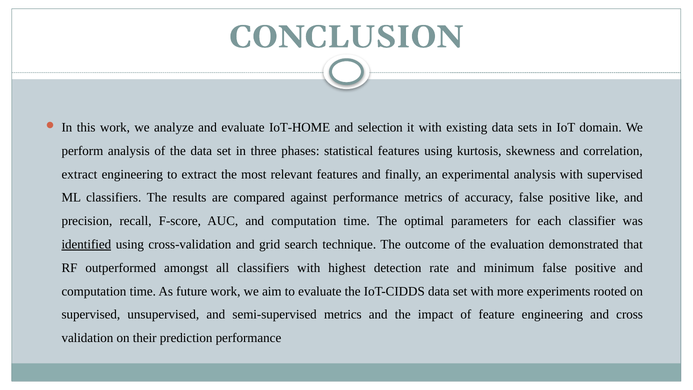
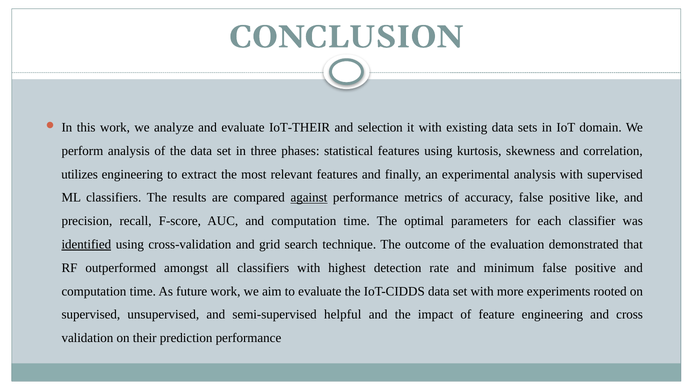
IoT-HOME: IoT-HOME -> IoT-THEIR (300, 127)
extract: extract -> utilizes (80, 174)
against underline: none -> present (309, 198)
semi-supervised metrics: metrics -> helpful (343, 315)
